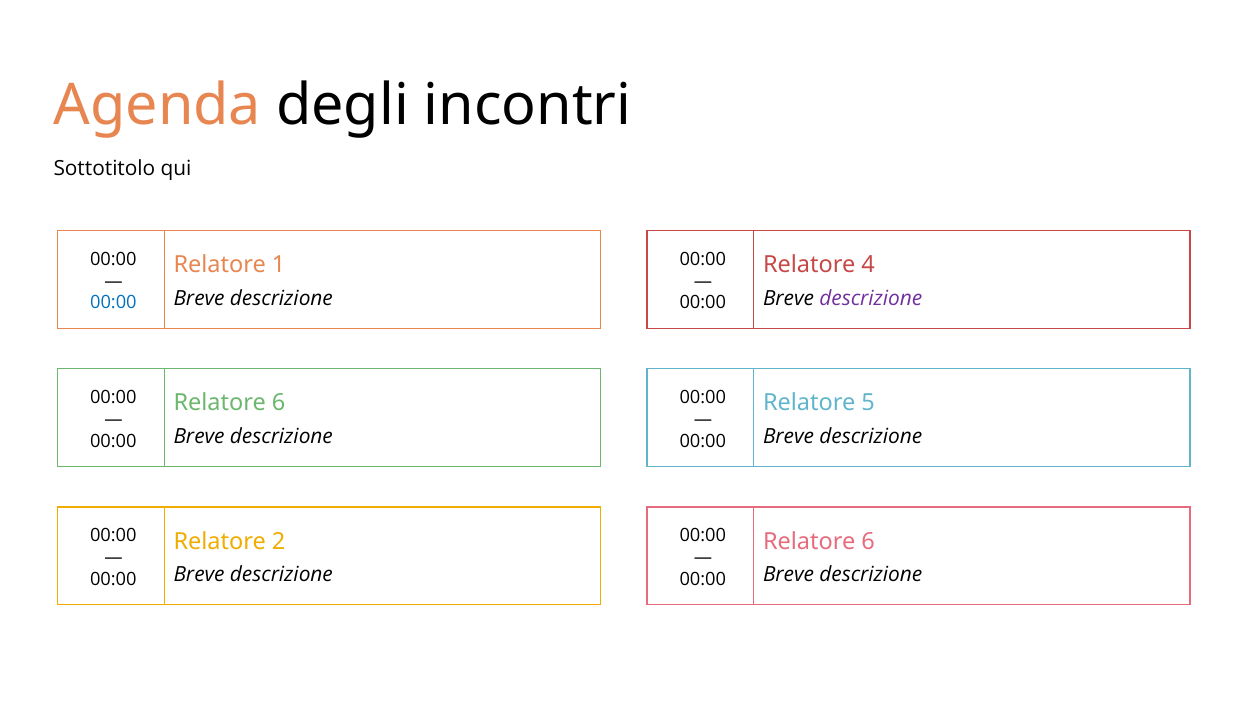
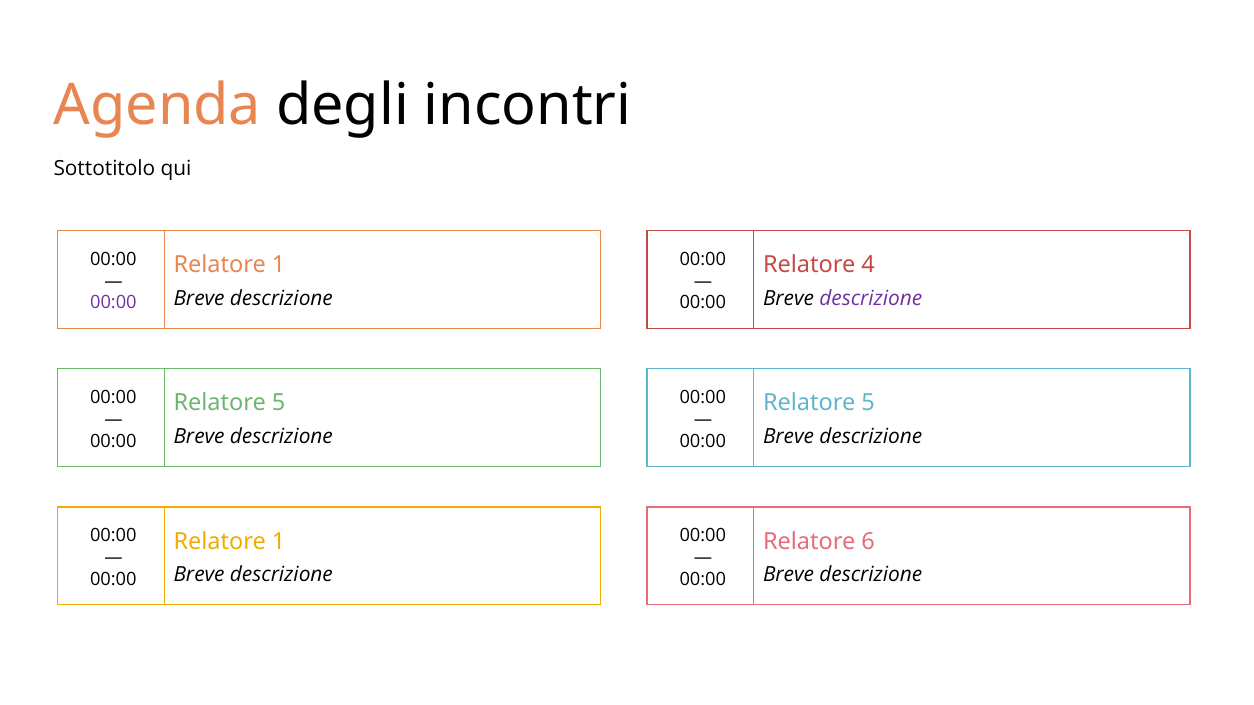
00:00 colour: blue -> purple (113, 303)
6: 6 -> 5 (279, 403)
2: 2 -> 1 (279, 542)
